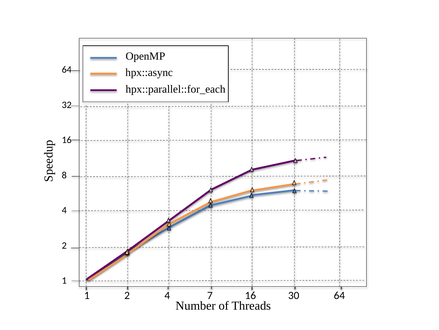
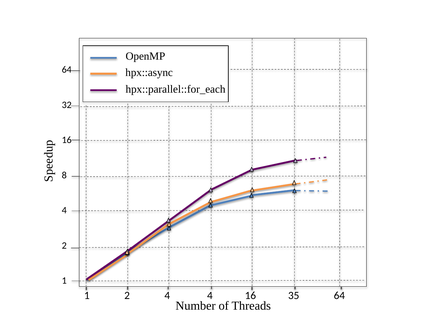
7: 7 -> 4 (210, 295)
30: 30 -> 35 (294, 295)
